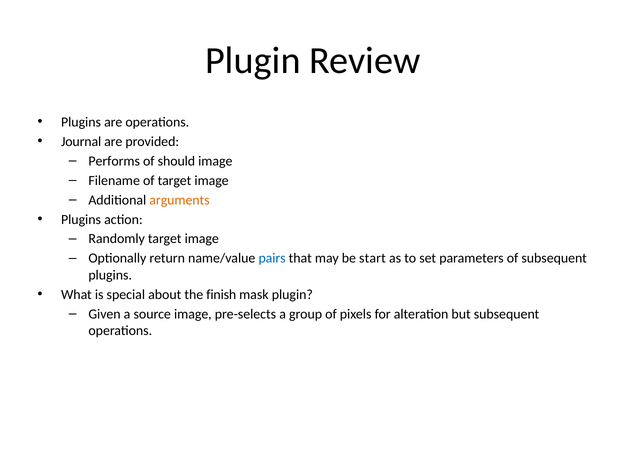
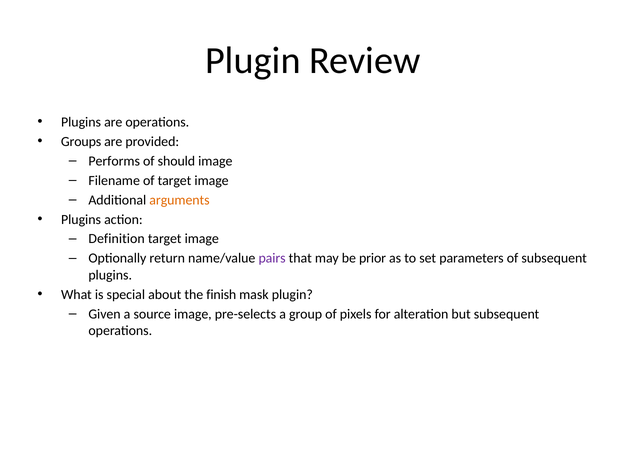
Journal: Journal -> Groups (81, 141)
Randomly: Randomly -> Definition (117, 239)
pairs colour: blue -> purple (272, 258)
start: start -> prior (373, 258)
